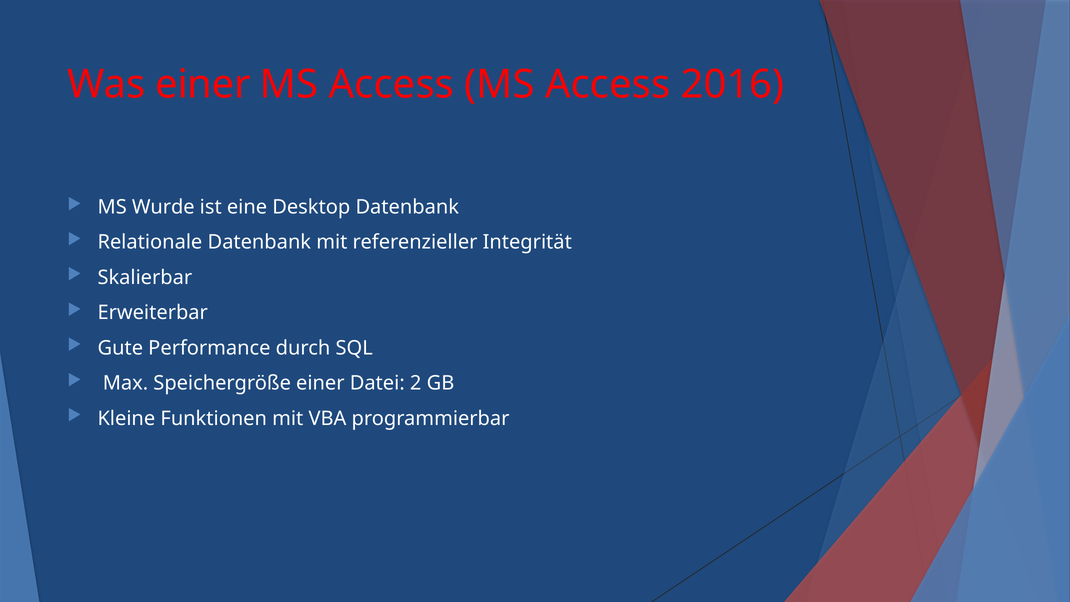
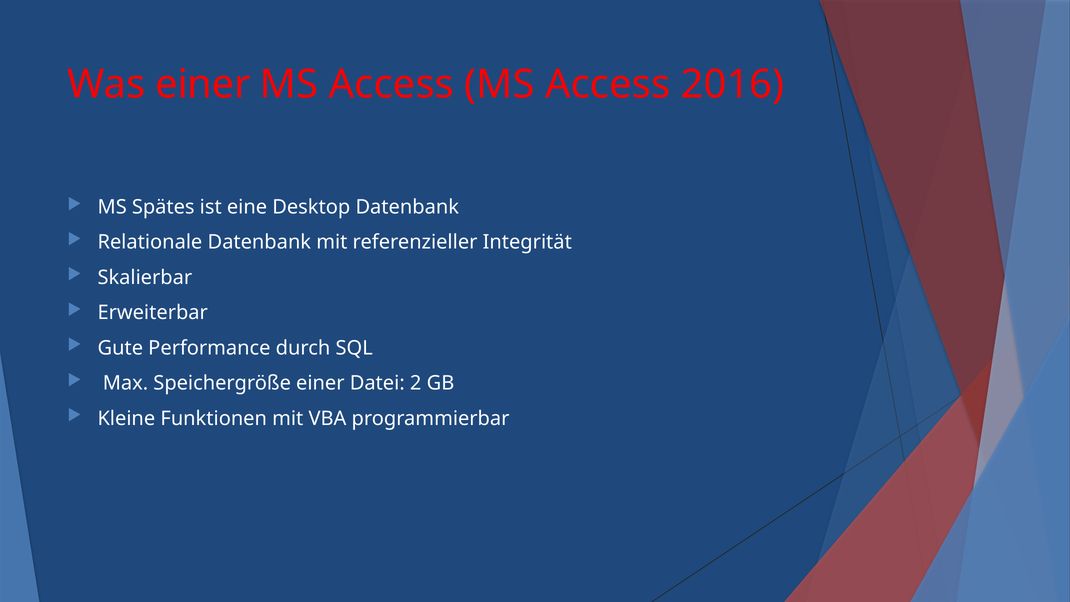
Wurde: Wurde -> Spätes (163, 207)
